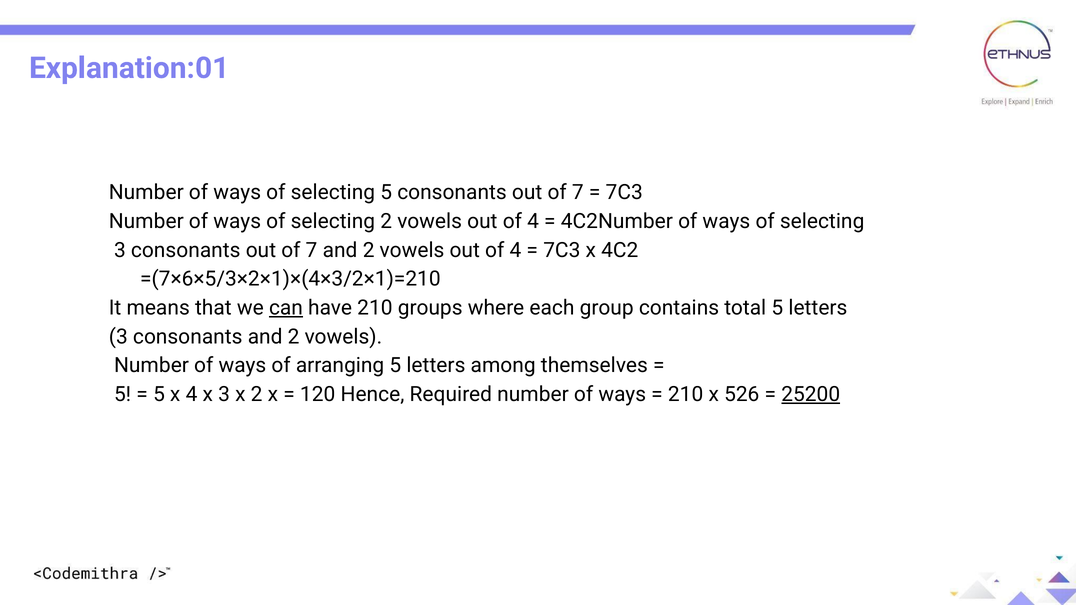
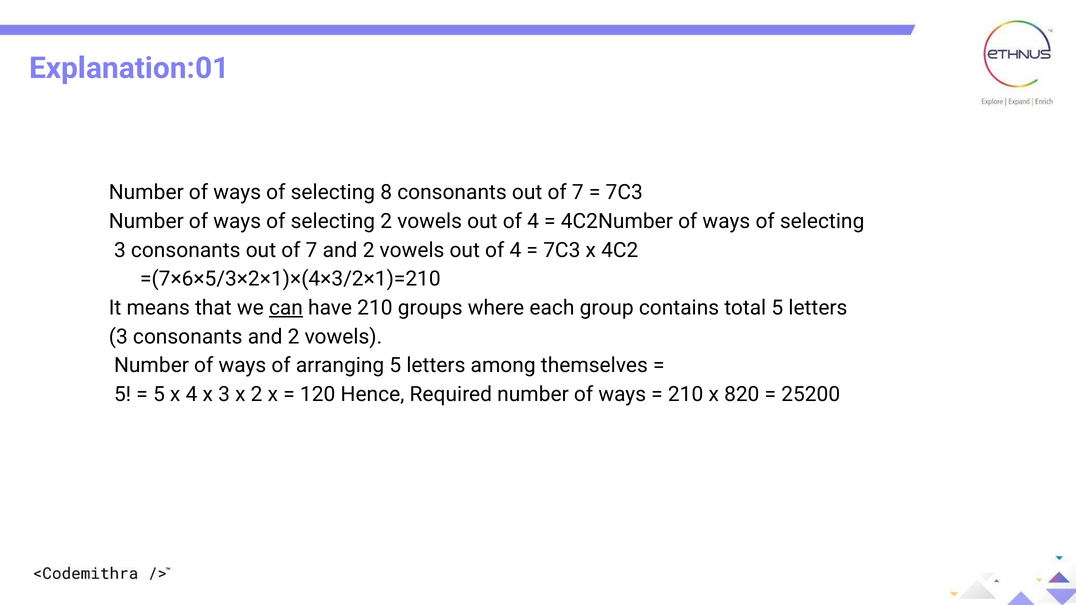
selecting 5: 5 -> 8 (386, 193)
526: 526 -> 820 (742, 394)
25200 underline: present -> none (811, 394)
